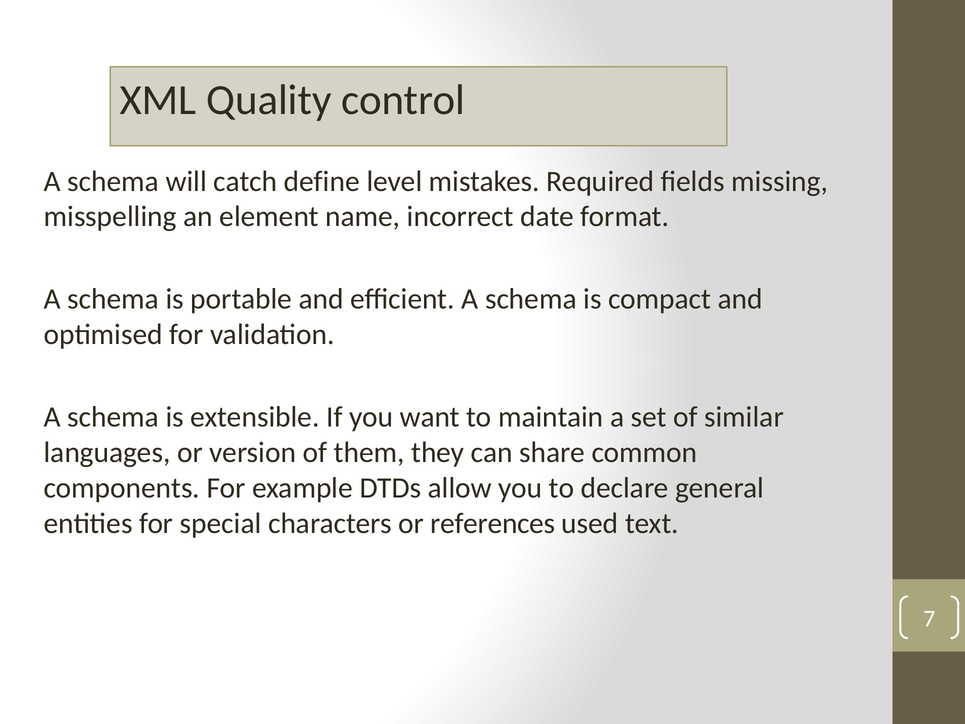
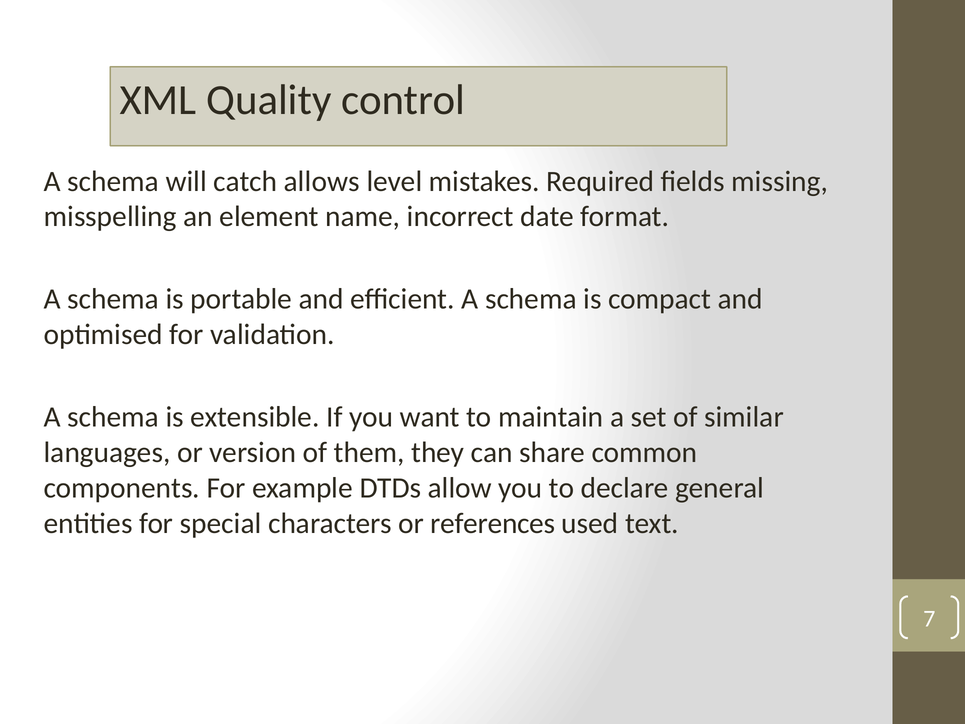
define: define -> allows (322, 181)
